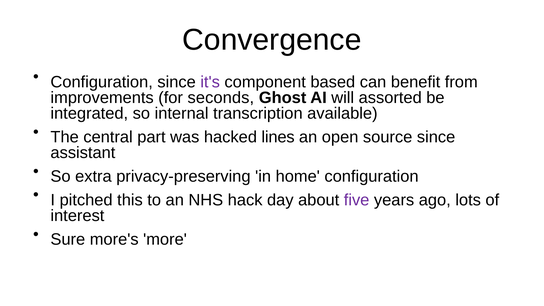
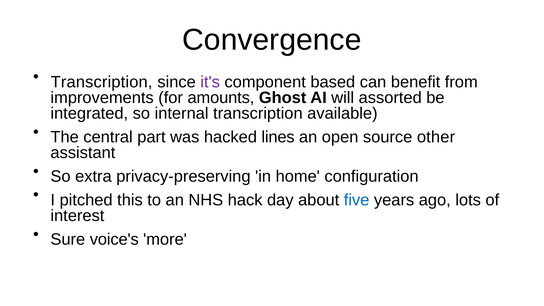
Configuration: Configuration -> Transcription (102, 82)
seconds: seconds -> amounts (221, 98)
source since: since -> other (436, 137)
five colour: purple -> blue (357, 200)
more's: more's -> voice's (114, 239)
